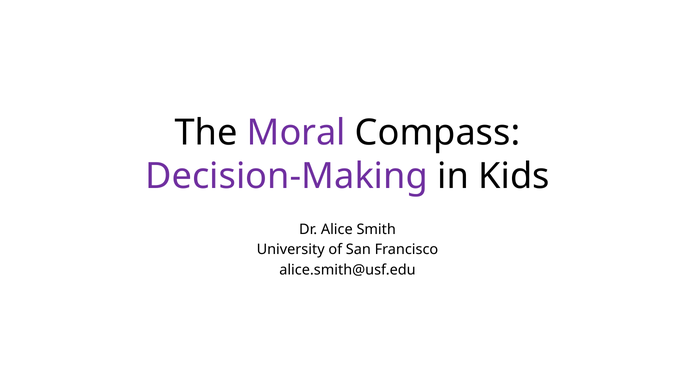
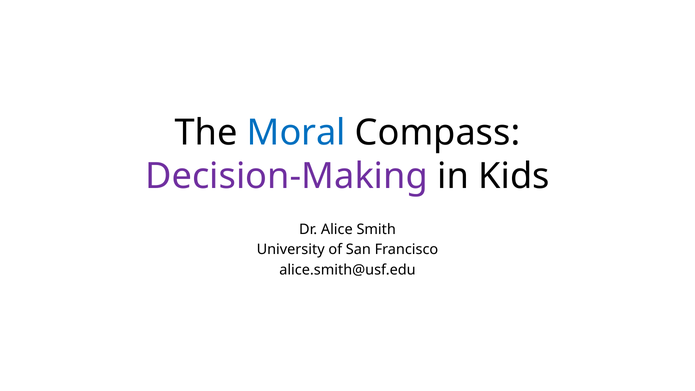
Moral colour: purple -> blue (296, 133)
